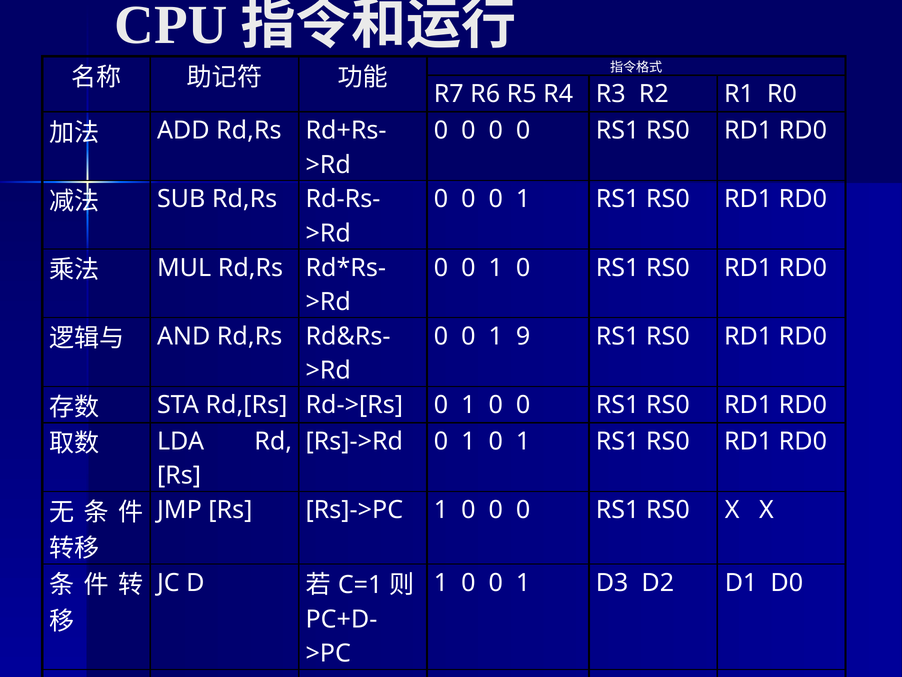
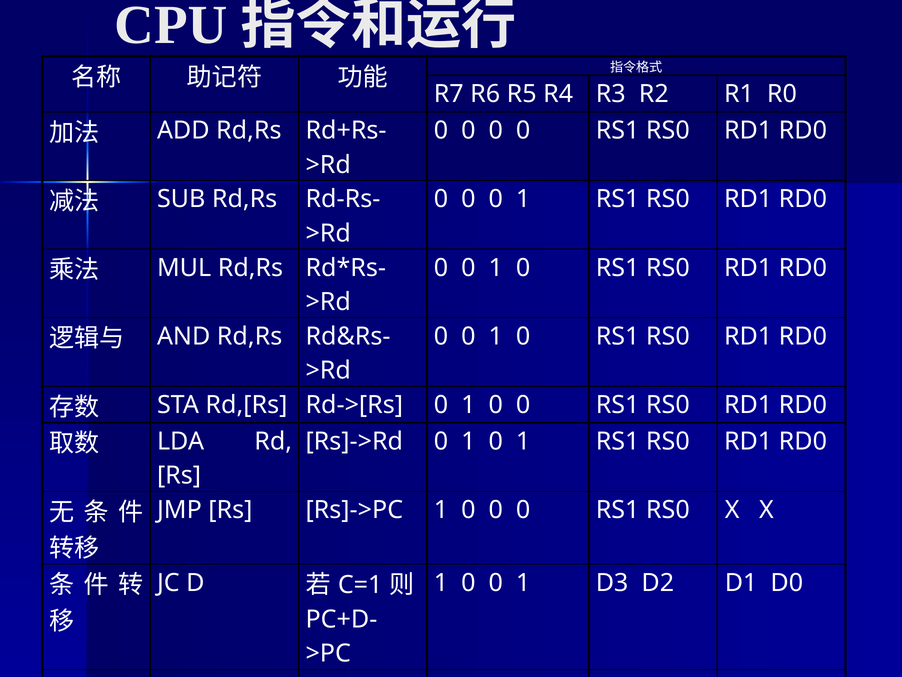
9: 9 -> 0 (523, 336)
